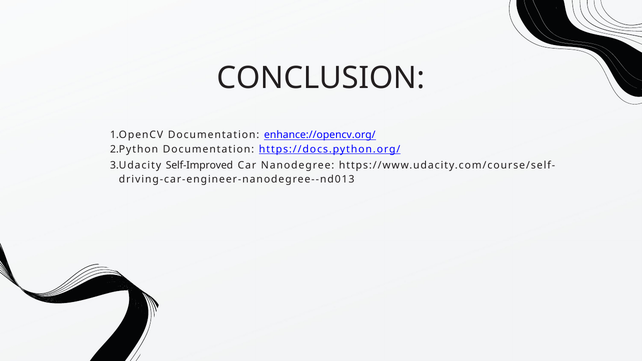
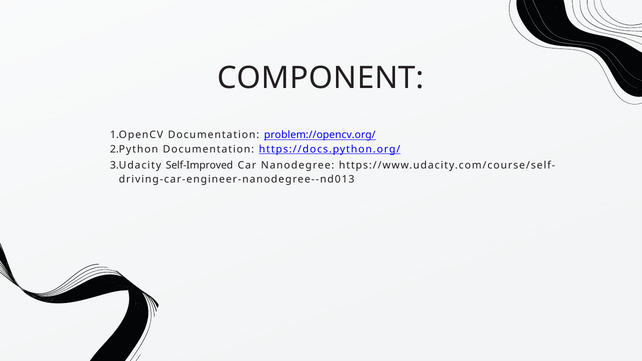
CONCLUSION: CONCLUSION -> COMPONENT (321, 78)
enhance://opencv.org/: enhance://opencv.org/ -> problem://opencv.org/ (320, 135)
